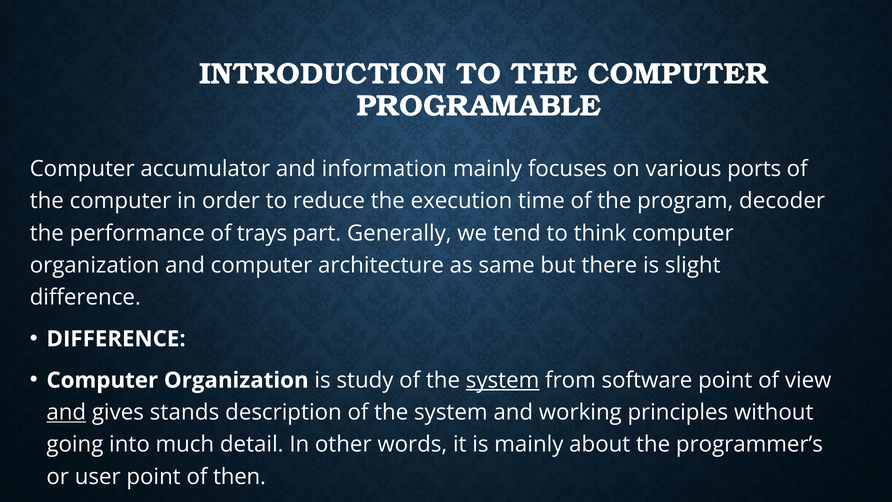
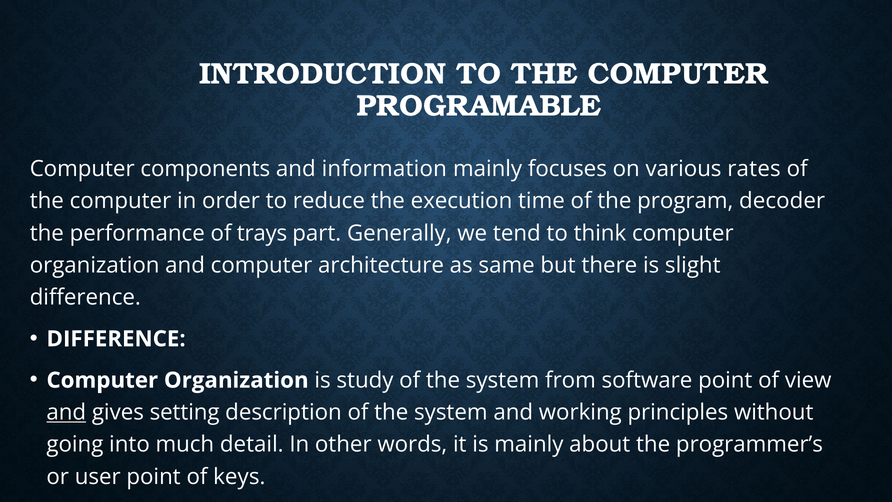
accumulator: accumulator -> components (205, 169)
ports: ports -> rates (754, 169)
system underline: present -> none (503, 380)
stands: stands -> setting (185, 412)
then: then -> keys (239, 476)
